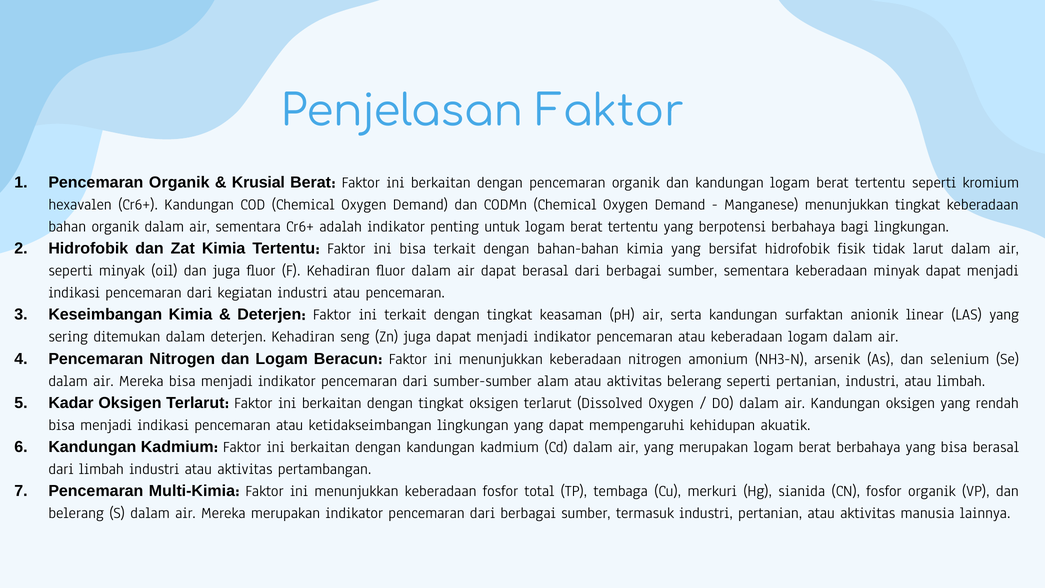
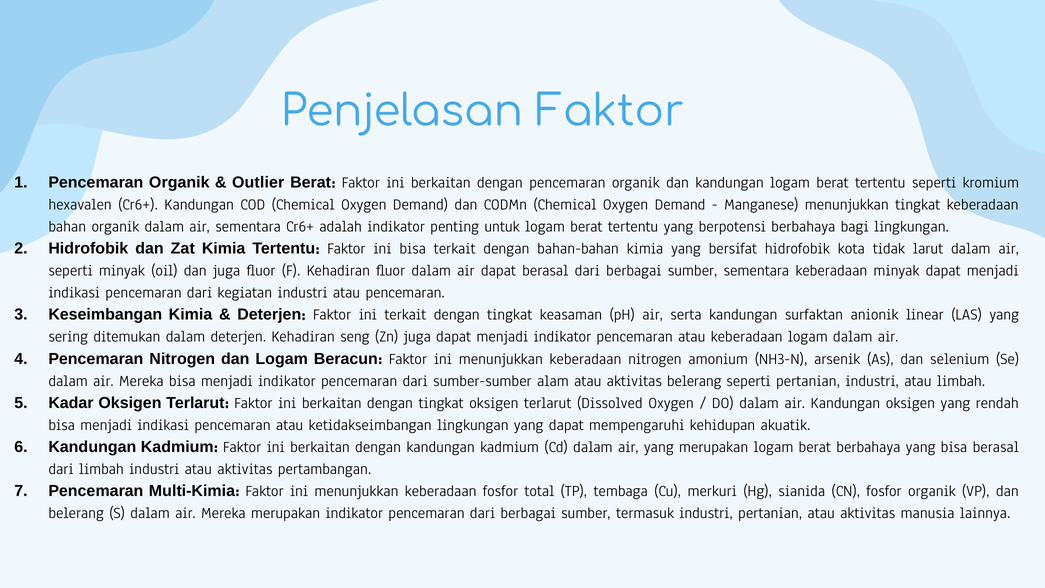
Krusial: Krusial -> Outlier (258, 183)
fisik: fisik -> kota (851, 249)
